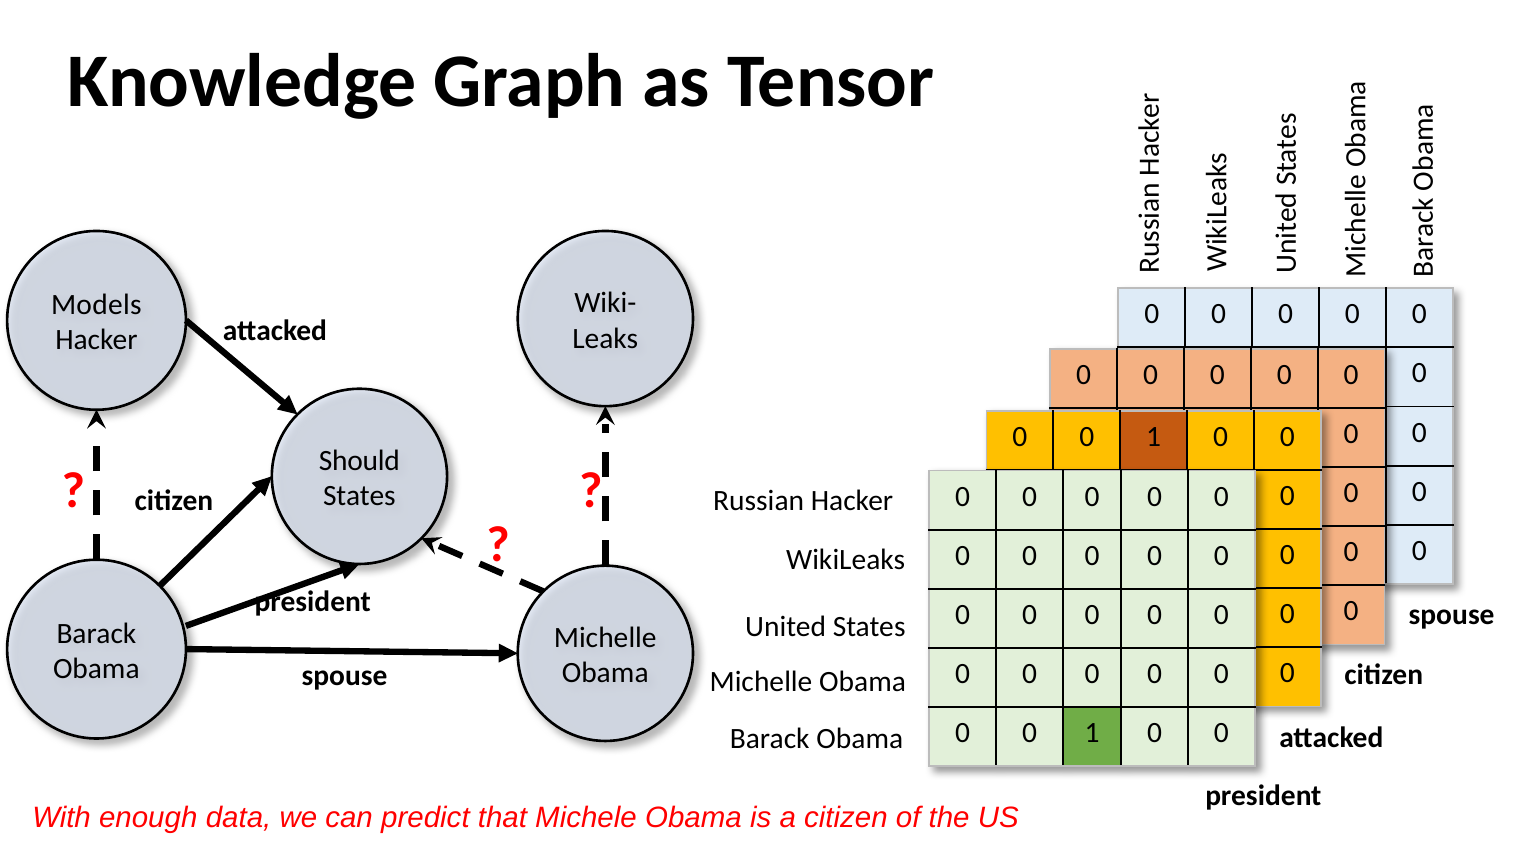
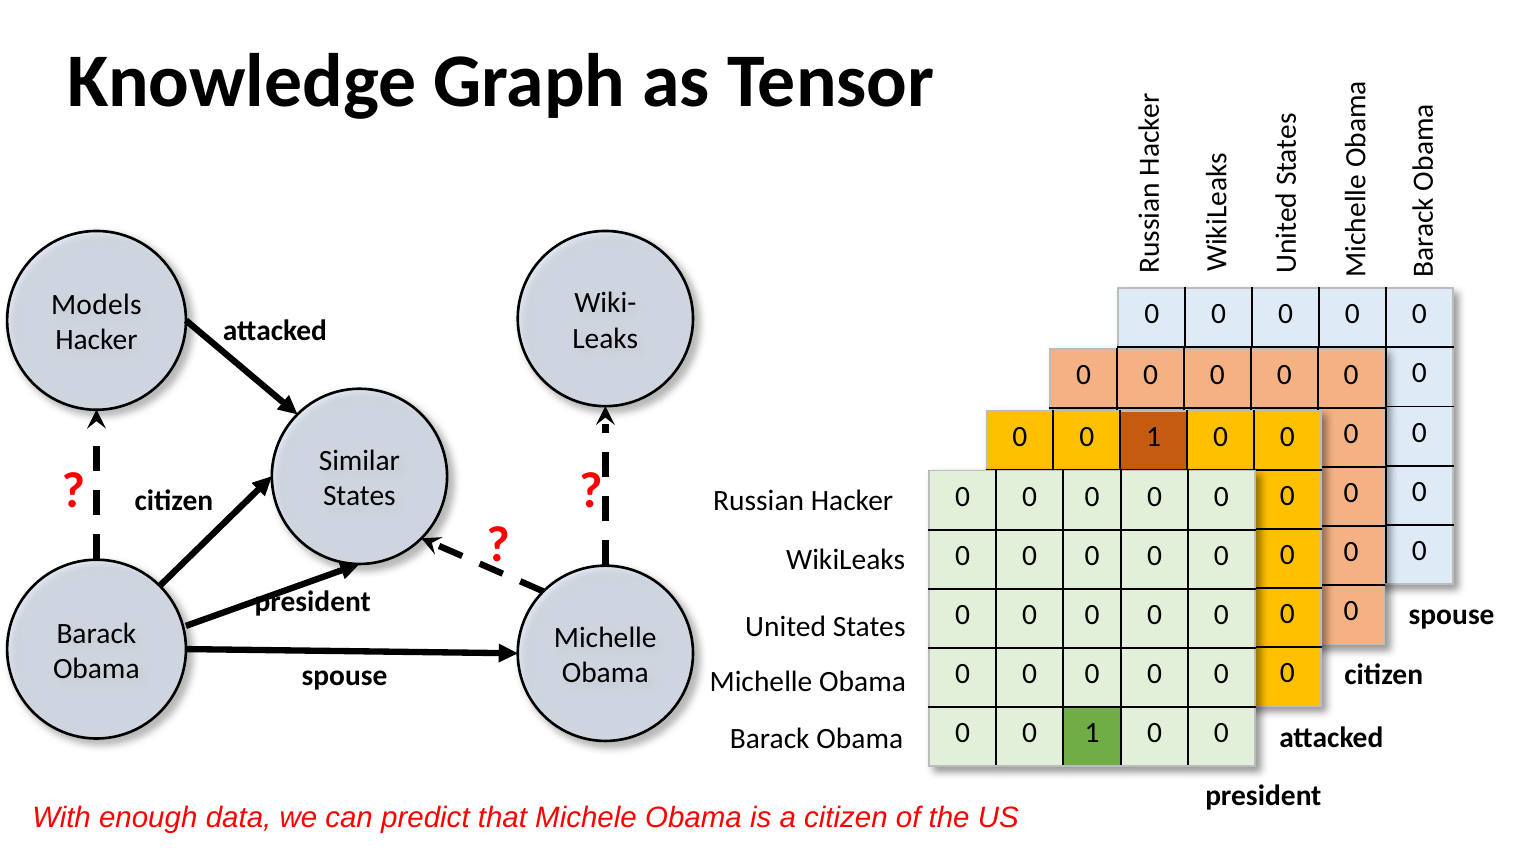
Should: Should -> Similar (359, 461)
